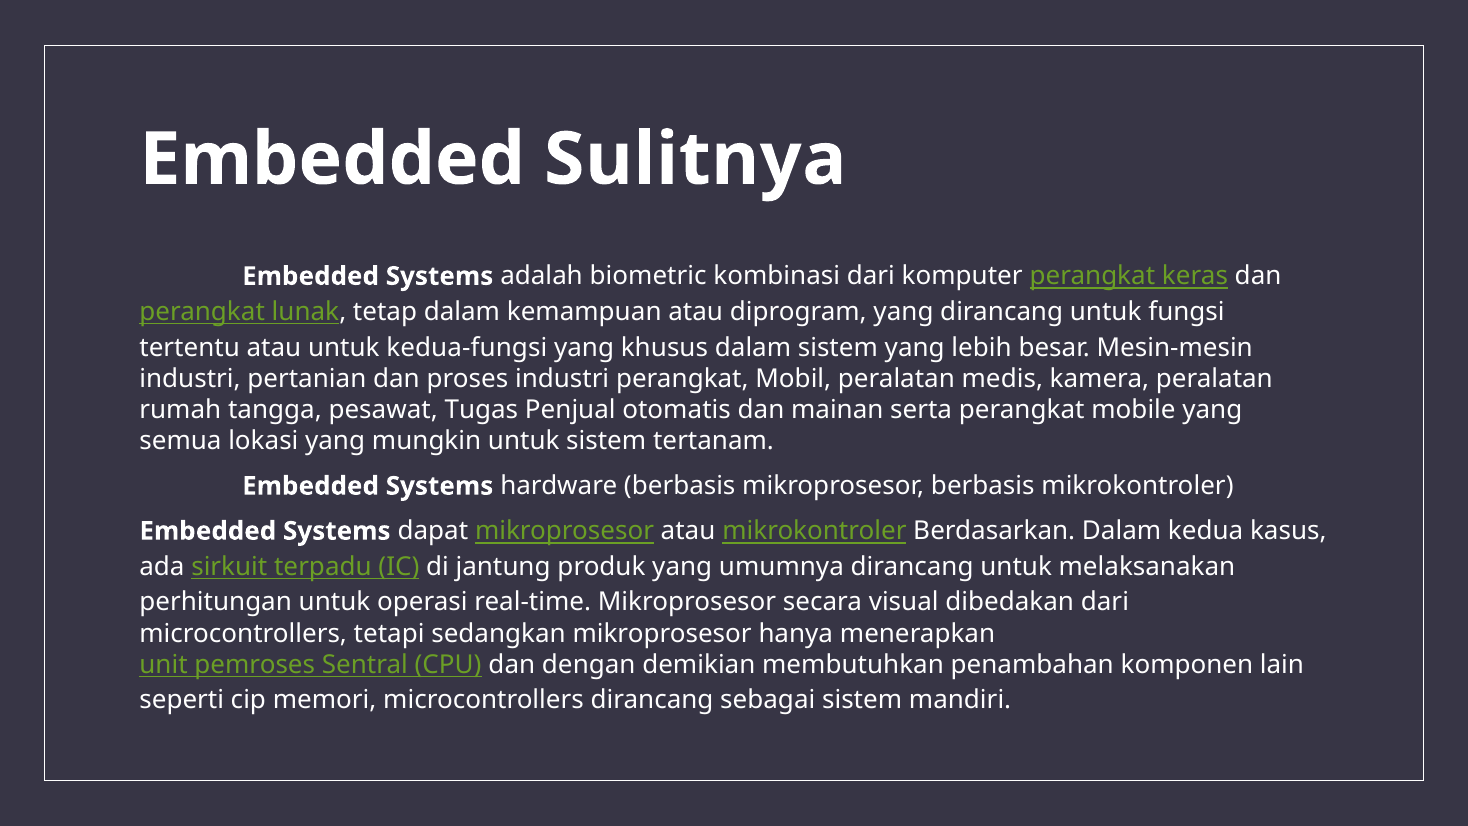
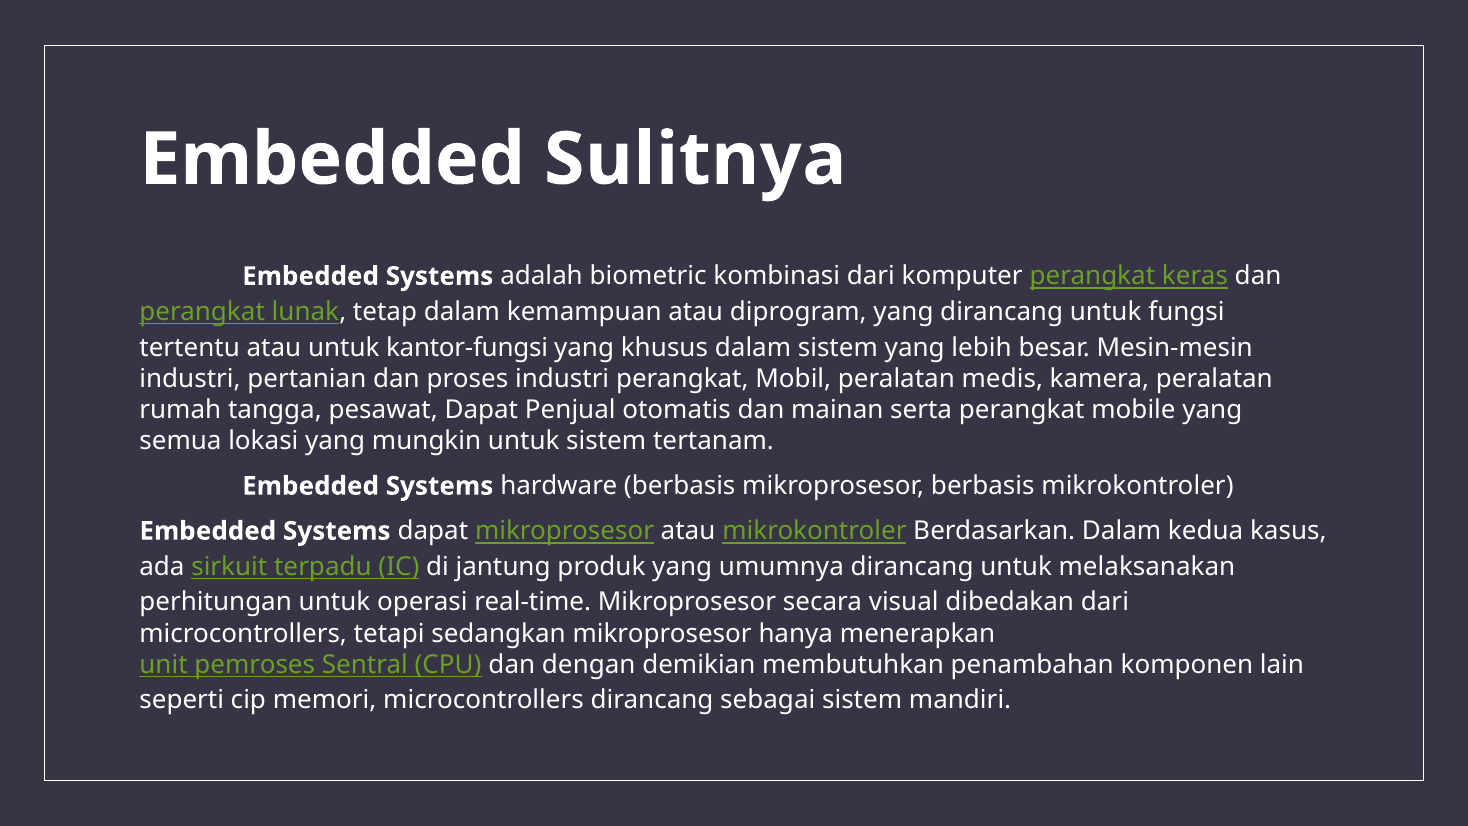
kedua-fungsi: kedua-fungsi -> kantor-fungsi (467, 347)
pesawat Tugas: Tugas -> Dapat (481, 410)
